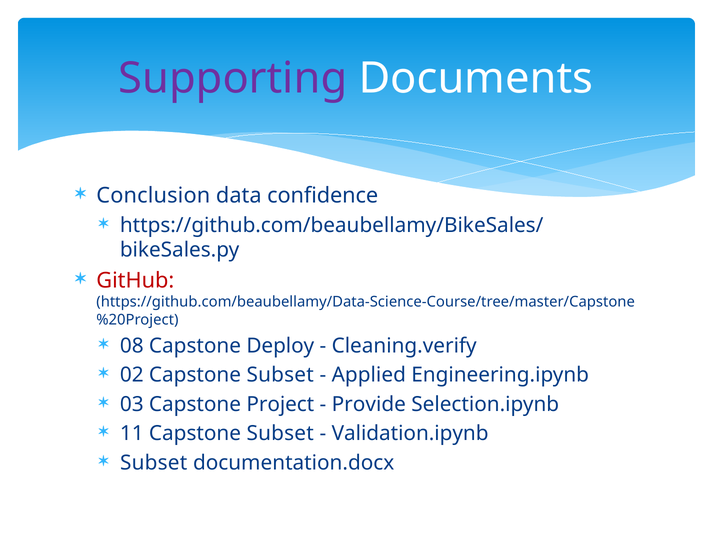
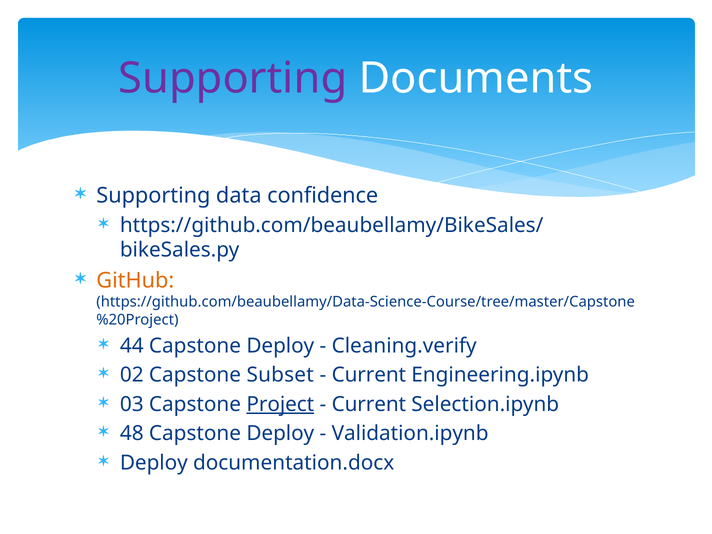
Conclusion: Conclusion -> Supporting (153, 195)
GitHub colour: red -> orange (135, 280)
08: 08 -> 44 (132, 346)
Applied: Applied -> Current (369, 375)
Project underline: none -> present (280, 404)
Provide: Provide -> Current (369, 404)
11: 11 -> 48 (132, 434)
Subset: Subset -> Deploy (280, 434)
Subset: Subset -> Deploy (154, 463)
